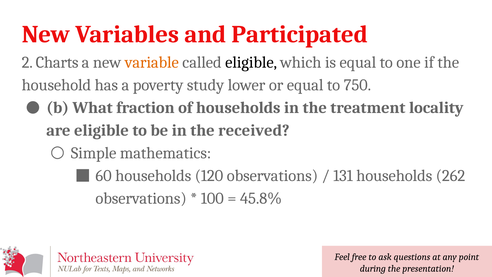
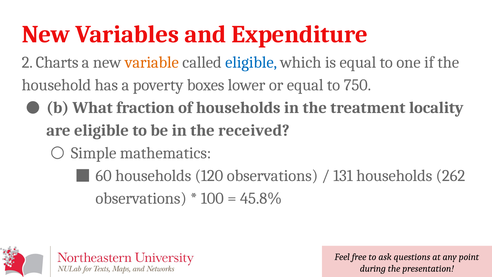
Participated: Participated -> Expenditure (300, 34)
eligible colour: black -> blue (251, 62)
study: study -> boxes (206, 85)
